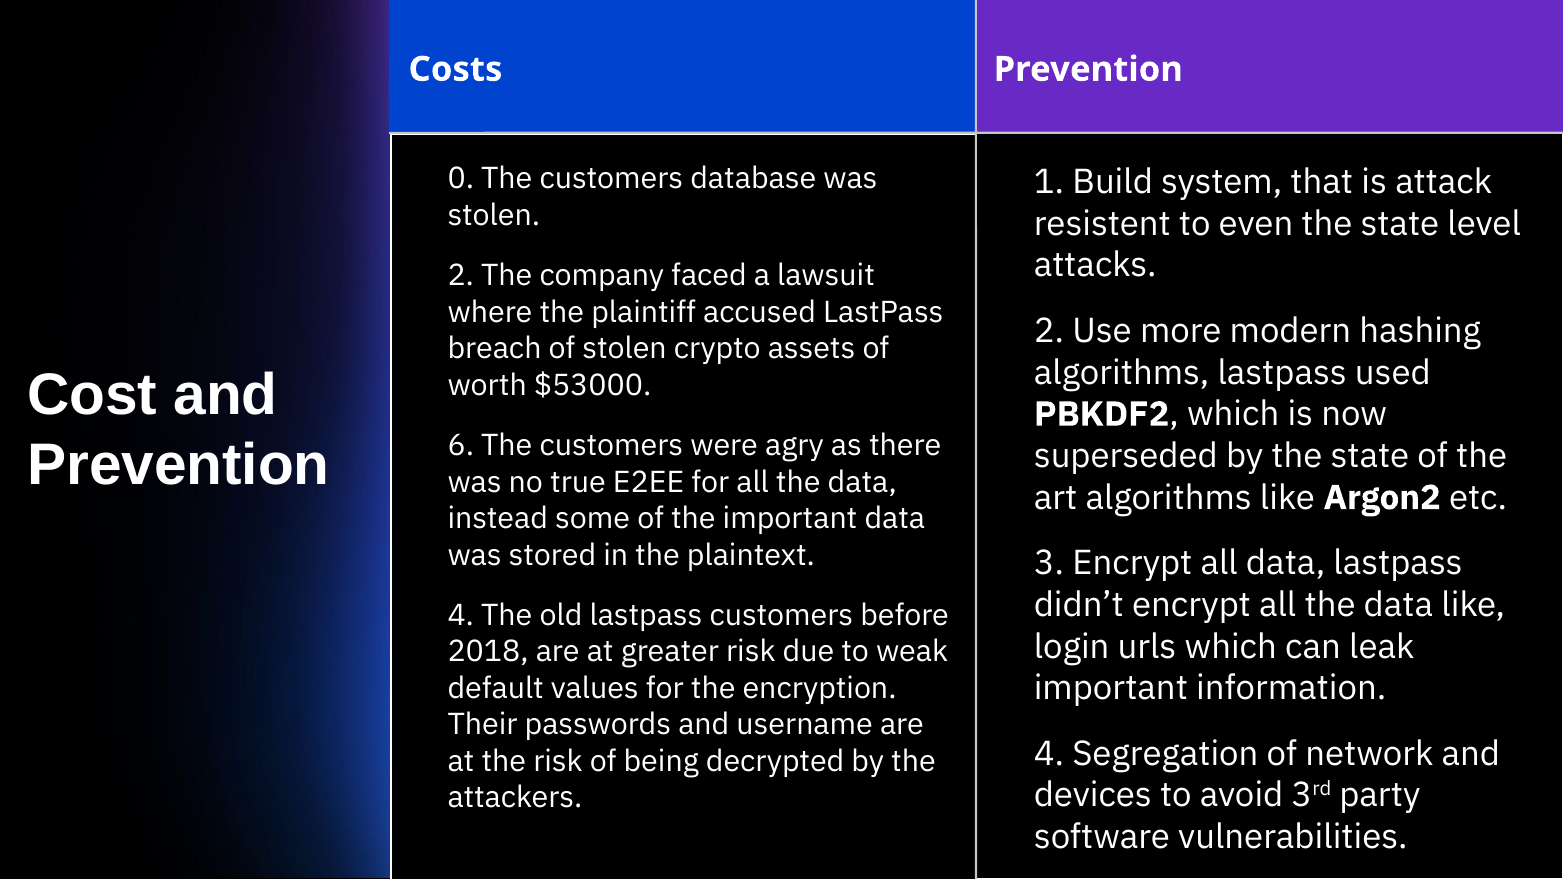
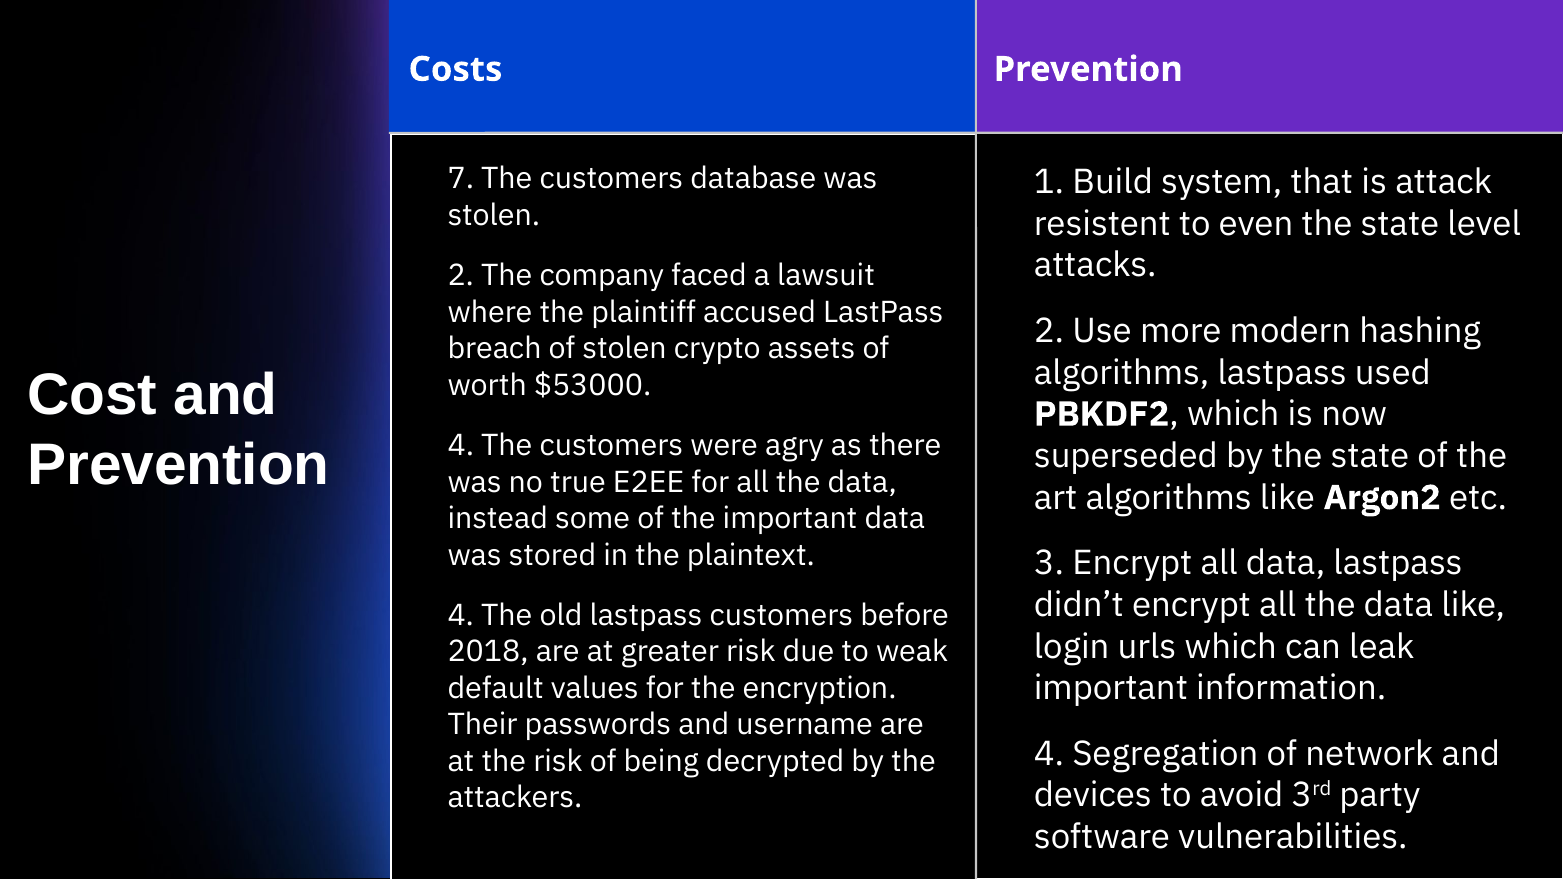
0: 0 -> 7 (461, 179)
6: 6 -> 4 (461, 446)
